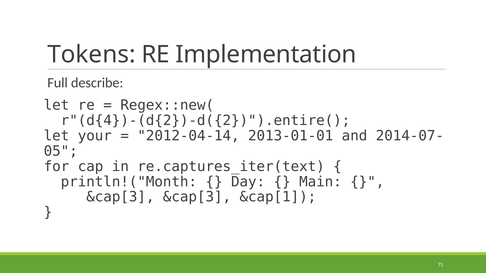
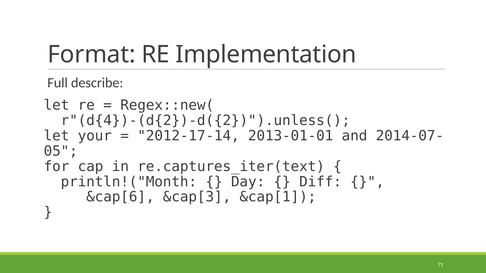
Tokens: Tokens -> Format (92, 54)
r"(d{4})-(d{2})-d({2})").entire(: r"(d{4})-(d{2})-d({2})").entire( -> r"(d{4})-(d{2})-d({2})").unless( (206, 121)
2012-04-14: 2012-04-14 -> 2012-17-14 (189, 136)
Main: Main -> Diff (320, 182)
&cap[3: &cap[3 -> &cap[6 (120, 197)
